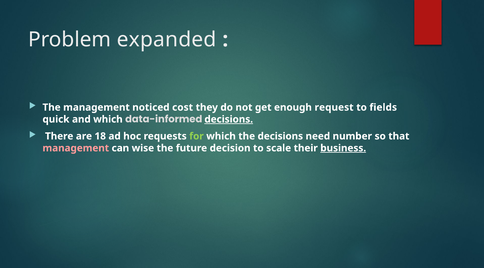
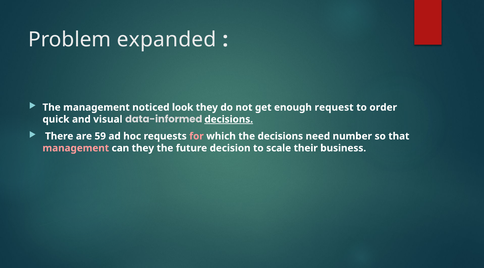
cost: cost -> look (183, 108)
fields: fields -> order (383, 108)
and which: which -> visual (108, 120)
18: 18 -> 59 (100, 136)
for colour: light green -> pink (196, 136)
can wise: wise -> they (143, 148)
business underline: present -> none (343, 148)
